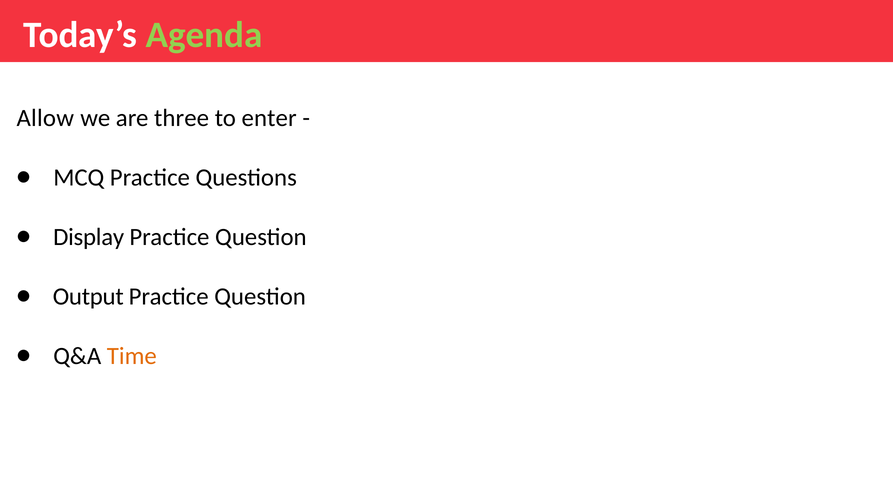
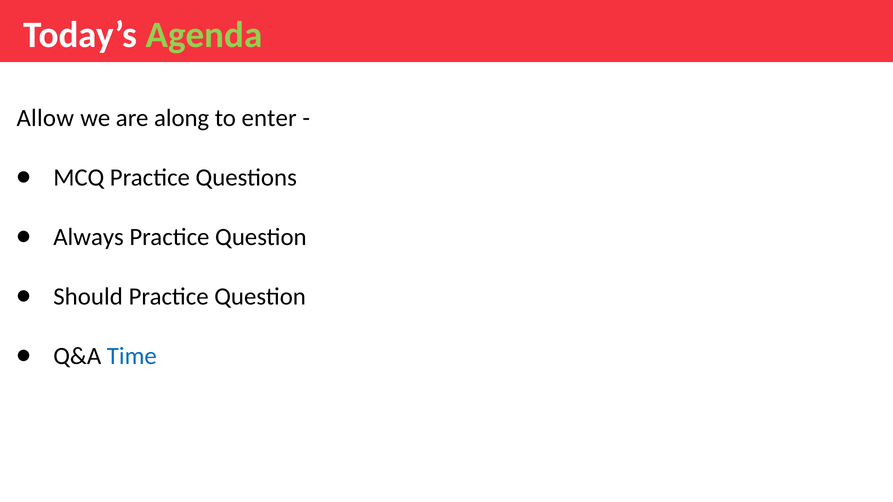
three: three -> along (182, 118)
Display: Display -> Always (89, 237)
Output: Output -> Should (88, 297)
Time colour: orange -> blue (132, 356)
